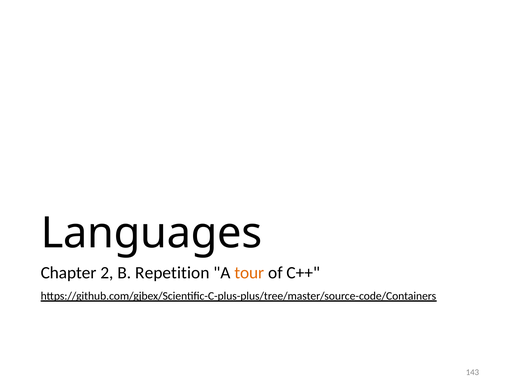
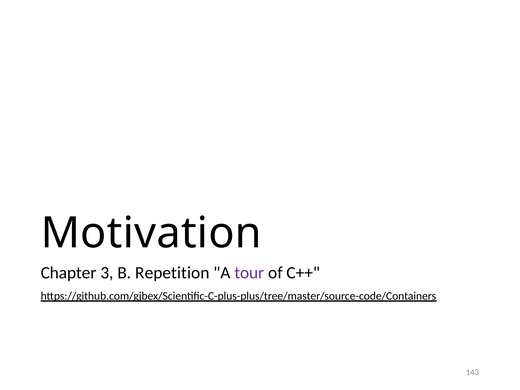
Languages: Languages -> Motivation (151, 233)
2: 2 -> 3 (107, 273)
tour colour: orange -> purple (249, 273)
